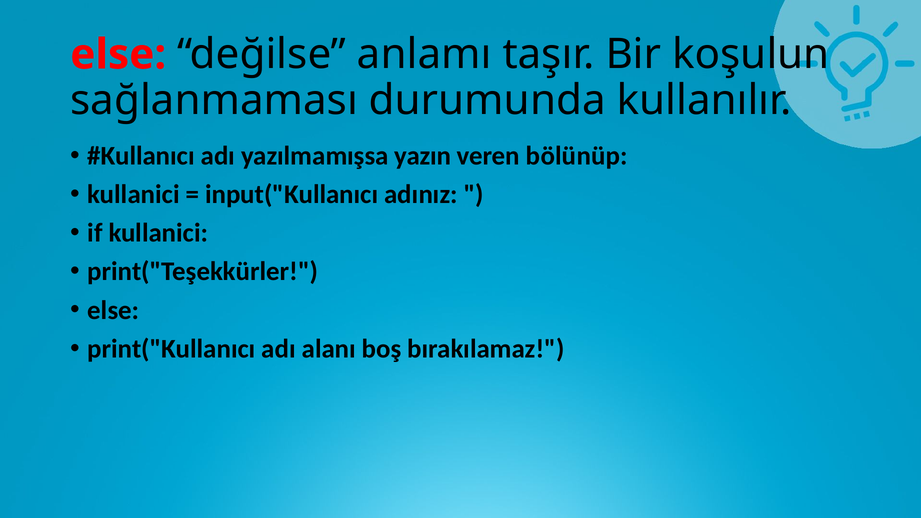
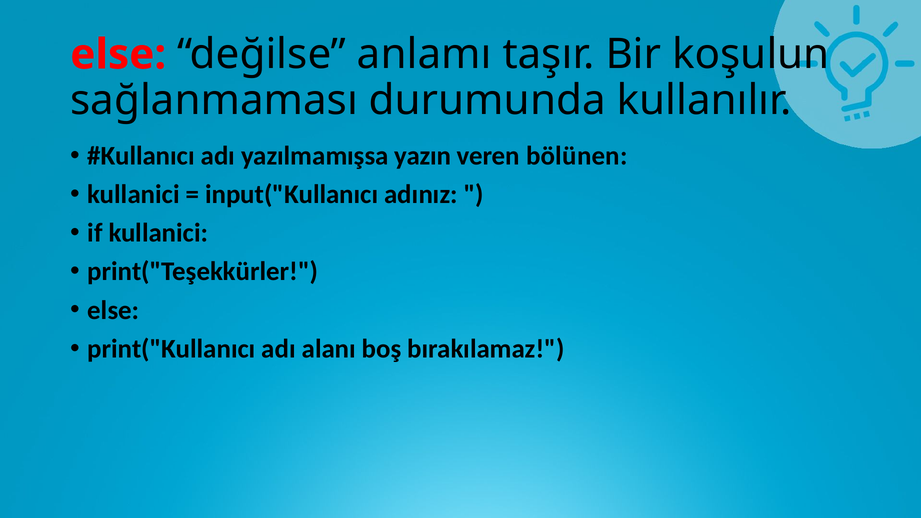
bölünüp: bölünüp -> bölünen (577, 156)
